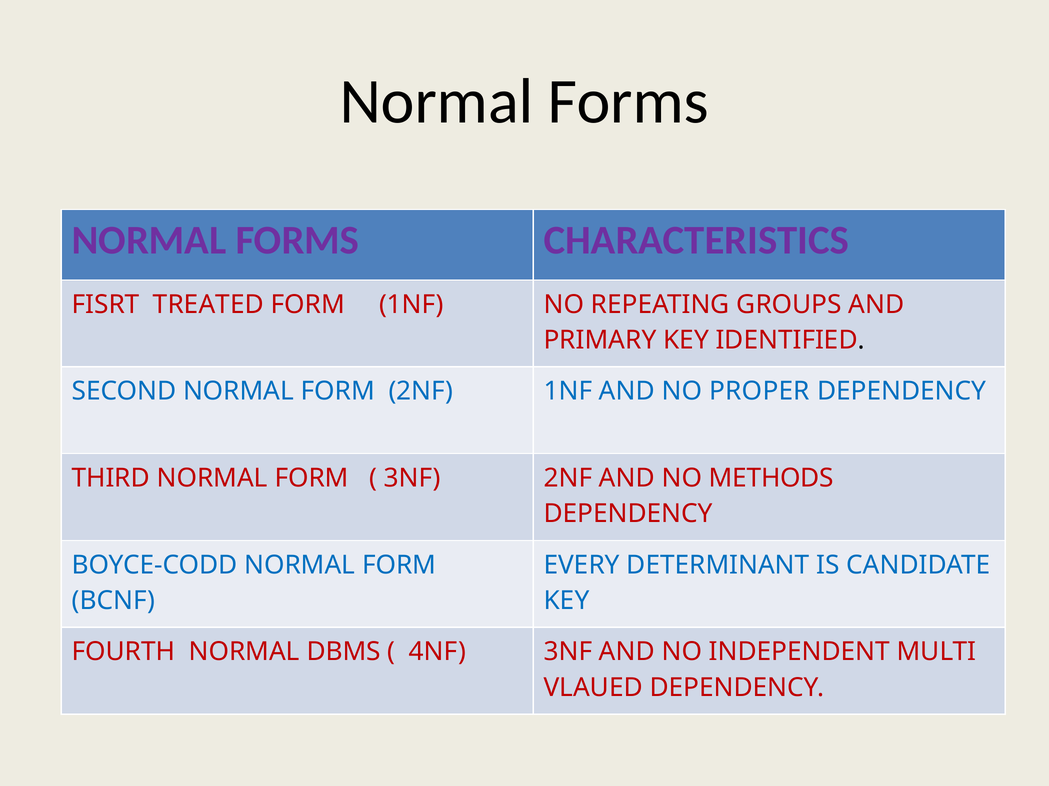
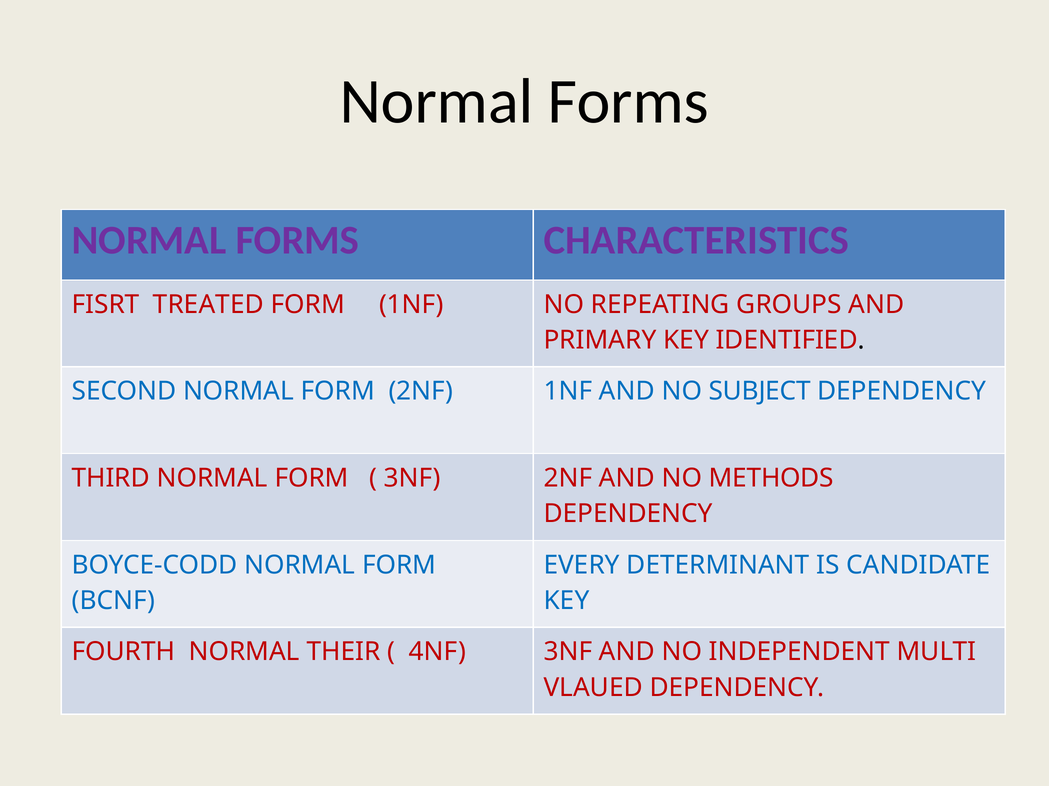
PROPER: PROPER -> SUBJECT (760, 392)
DBMS: DBMS -> THEIR (344, 652)
